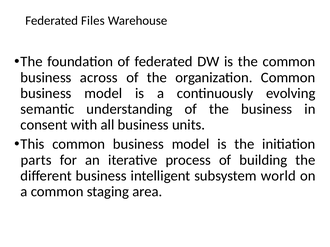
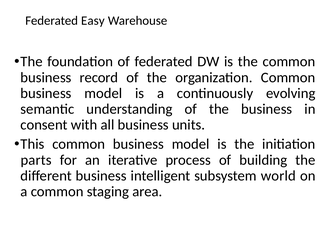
Files: Files -> Easy (93, 21)
across: across -> record (99, 78)
